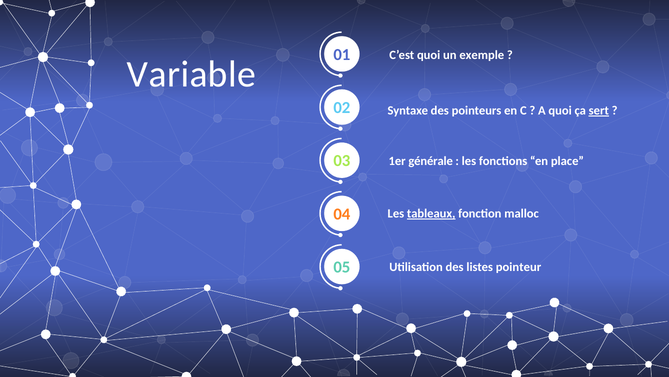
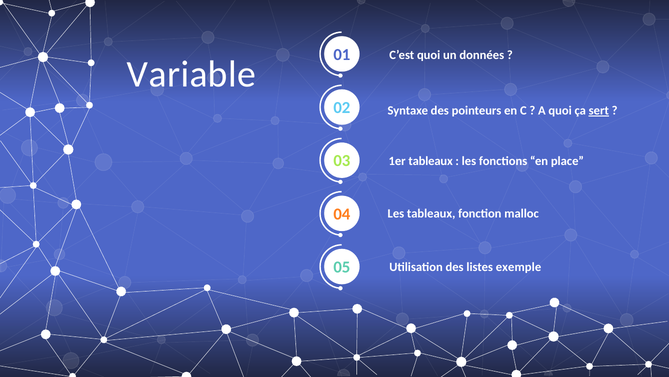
exemple: exemple -> données (482, 55)
1er générale: générale -> tableaux (431, 161)
tableaux underline: present -> none (431, 213)
pointeur: pointeur -> exemple (518, 266)
